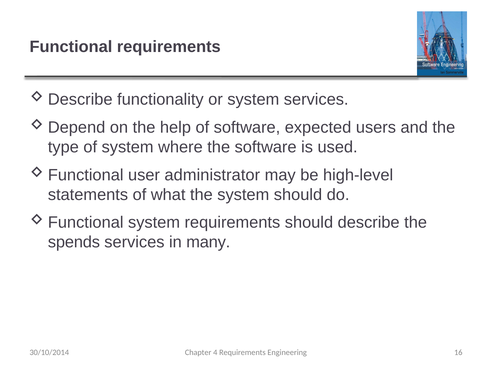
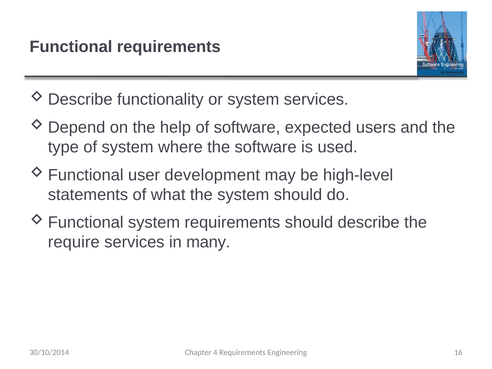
administrator: administrator -> development (212, 175)
spends: spends -> require (74, 242)
